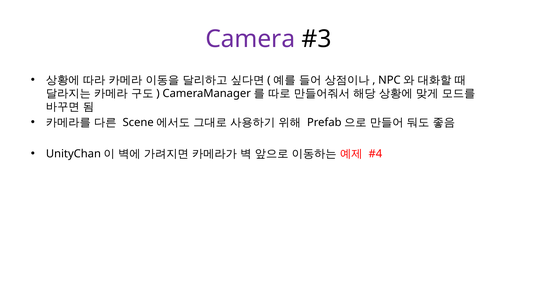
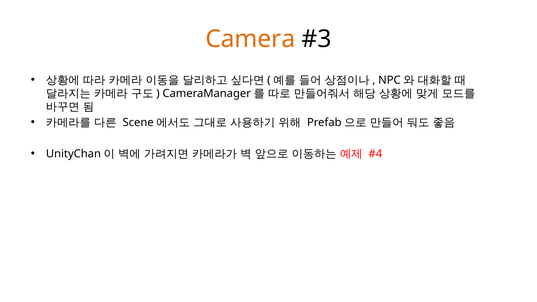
Camera colour: purple -> orange (250, 39)
